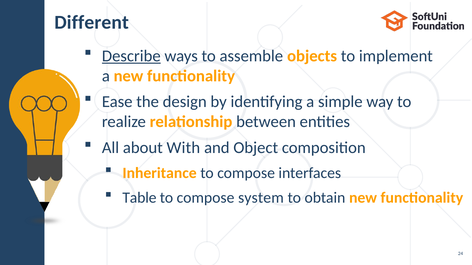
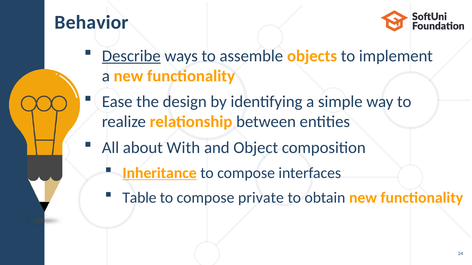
Different: Different -> Behavior (92, 22)
Inheritance underline: none -> present (160, 173)
system: system -> private (261, 198)
